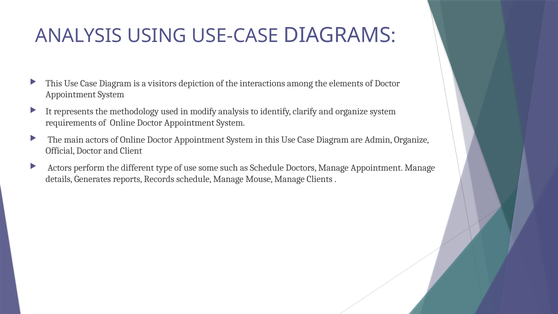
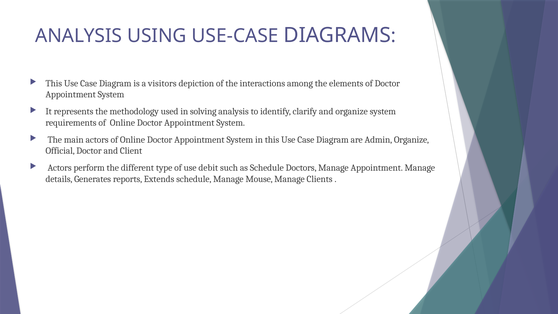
modify: modify -> solving (203, 112)
some: some -> debit (208, 168)
Records: Records -> Extends (159, 179)
